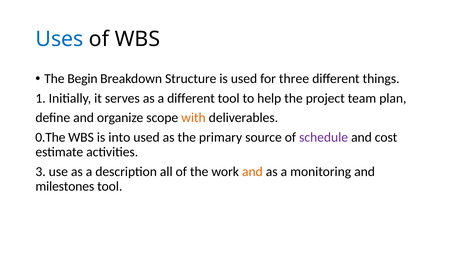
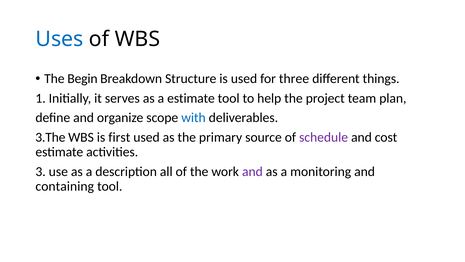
a different: different -> estimate (191, 98)
with colour: orange -> blue (193, 118)
0.The: 0.The -> 3.The (50, 137)
into: into -> first (119, 137)
and colour: orange -> purple (252, 171)
milestones: milestones -> containing (65, 186)
